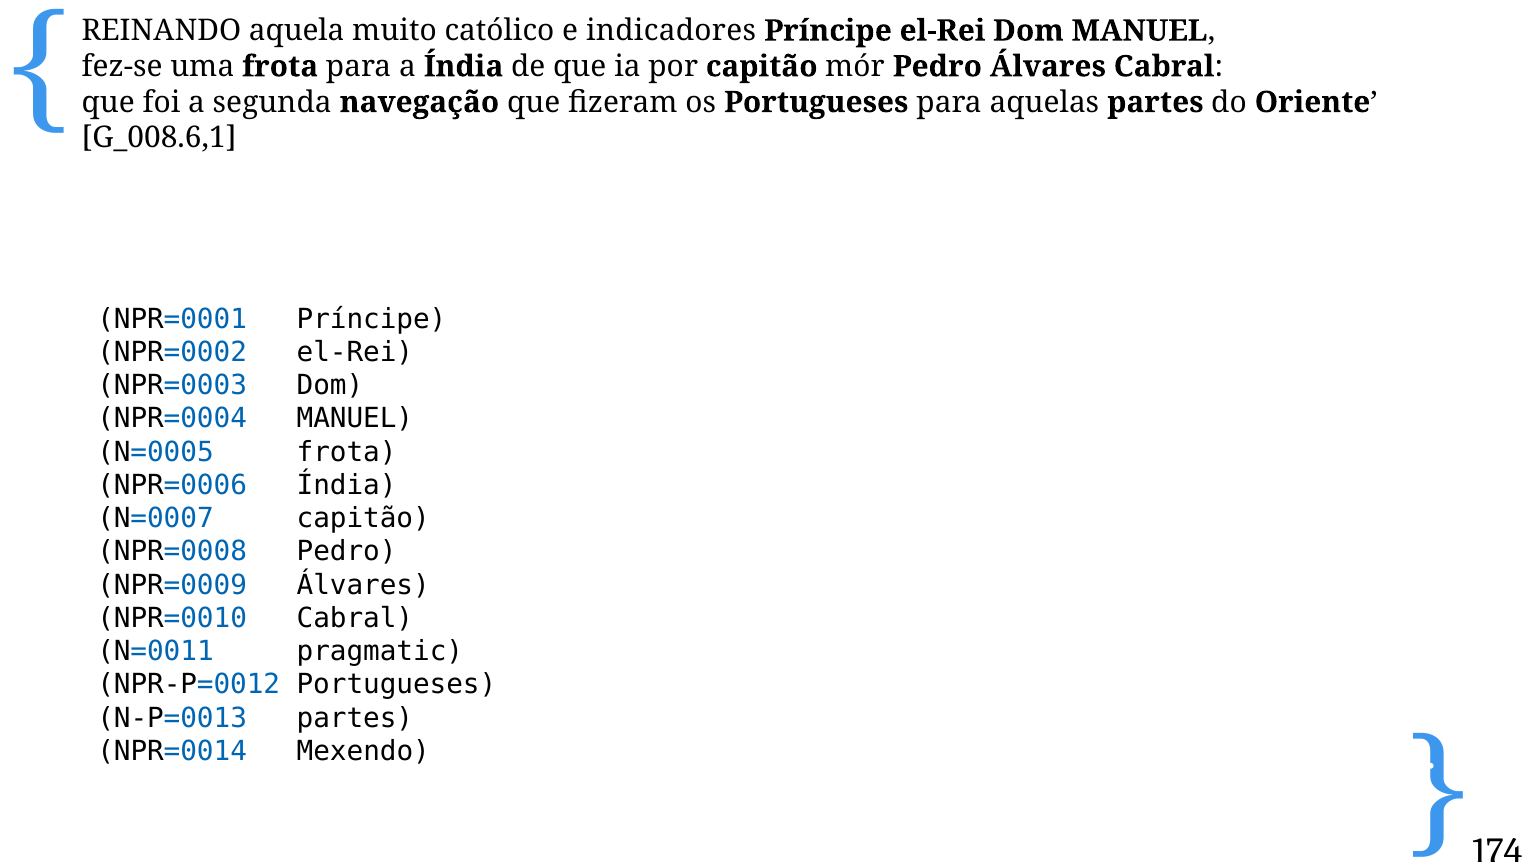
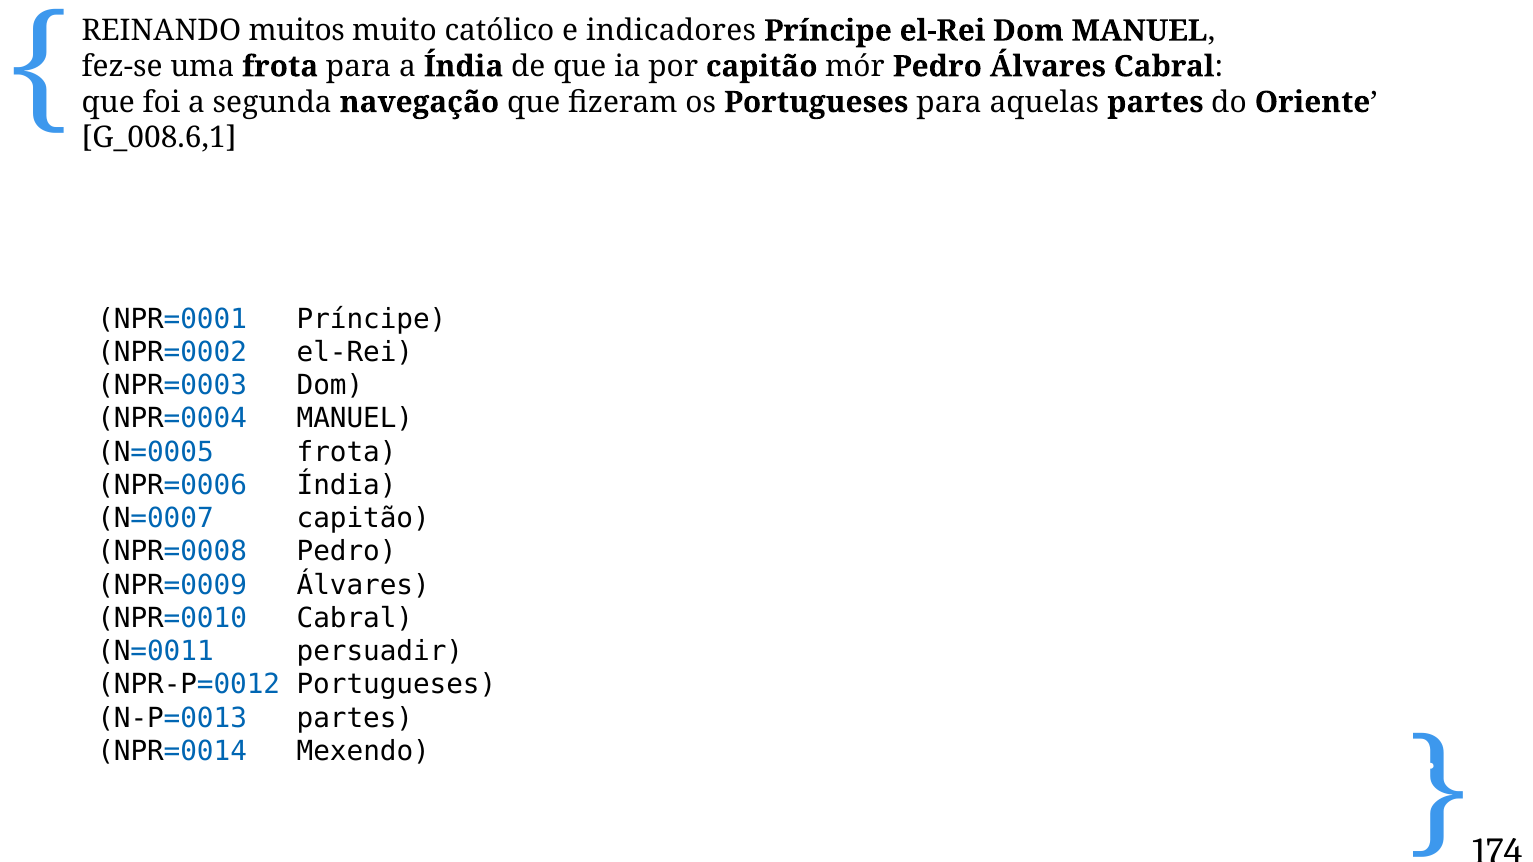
aquela: aquela -> muitos (297, 31)
pragmatic: pragmatic -> persuadir (380, 652)
